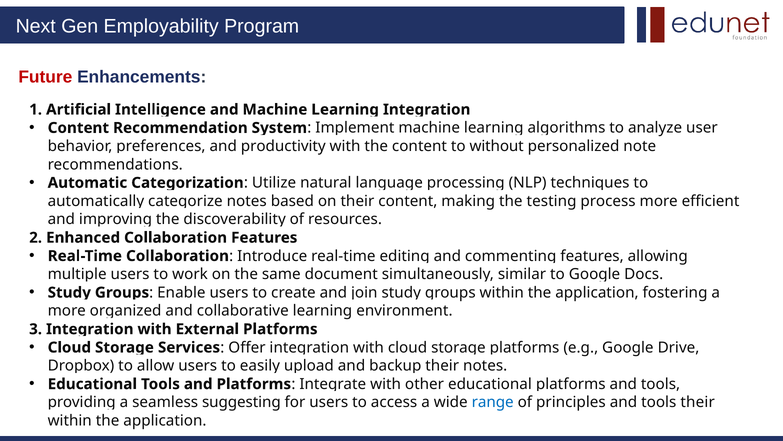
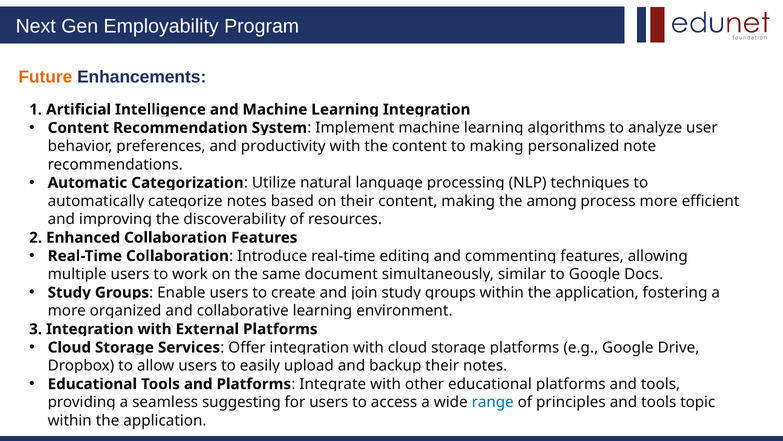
Future colour: red -> orange (45, 77)
to without: without -> making (497, 146)
testing: testing -> among (552, 201)
tools their: their -> topic (698, 402)
